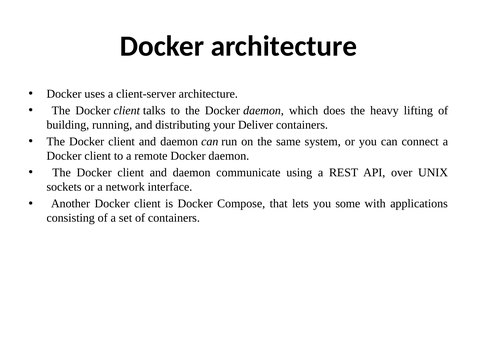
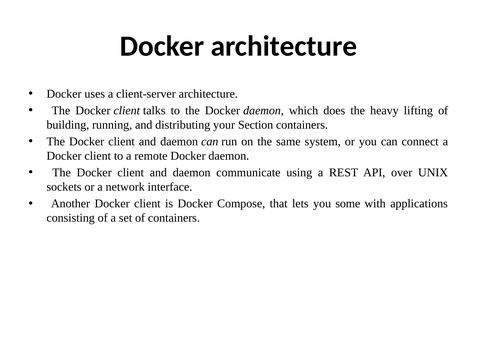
Deliver: Deliver -> Section (256, 125)
